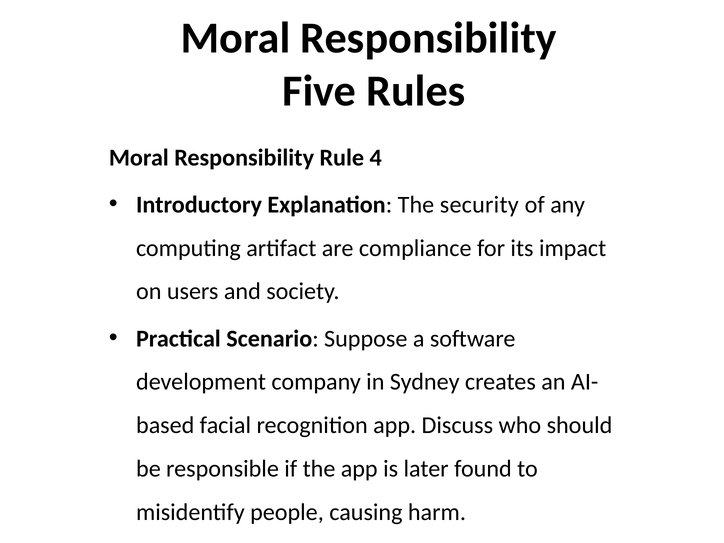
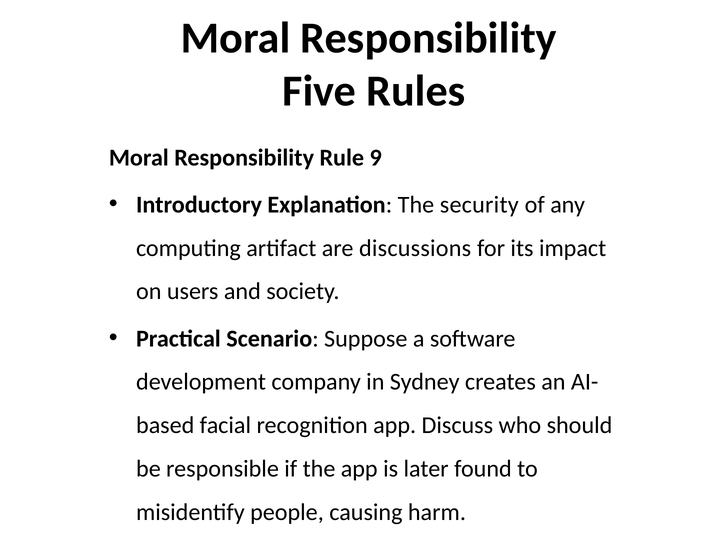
4: 4 -> 9 (376, 158)
compliance: compliance -> discussions (415, 248)
